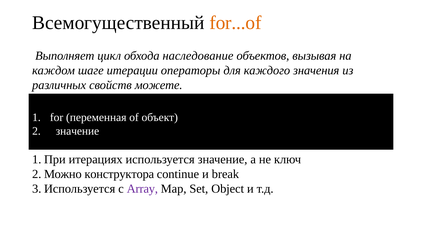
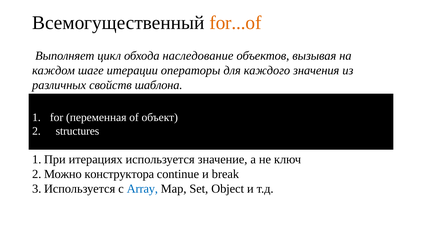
можете: можете -> шаблона (159, 85)
значение: значение -> structures (77, 131)
Array colour: purple -> blue (142, 189)
